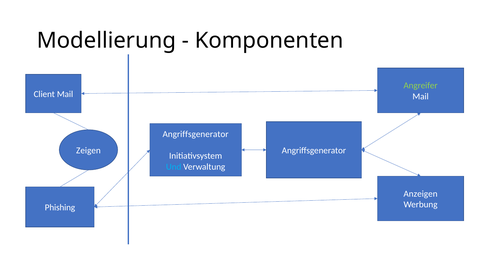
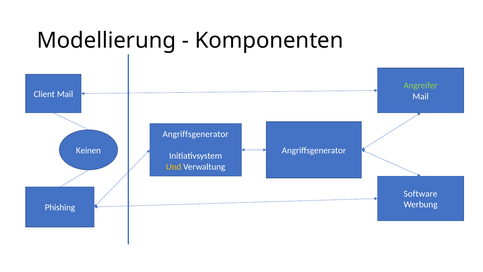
Zeigen: Zeigen -> Keinen (88, 150)
Und colour: light blue -> yellow (174, 167)
Anzeigen: Anzeigen -> Software (421, 193)
